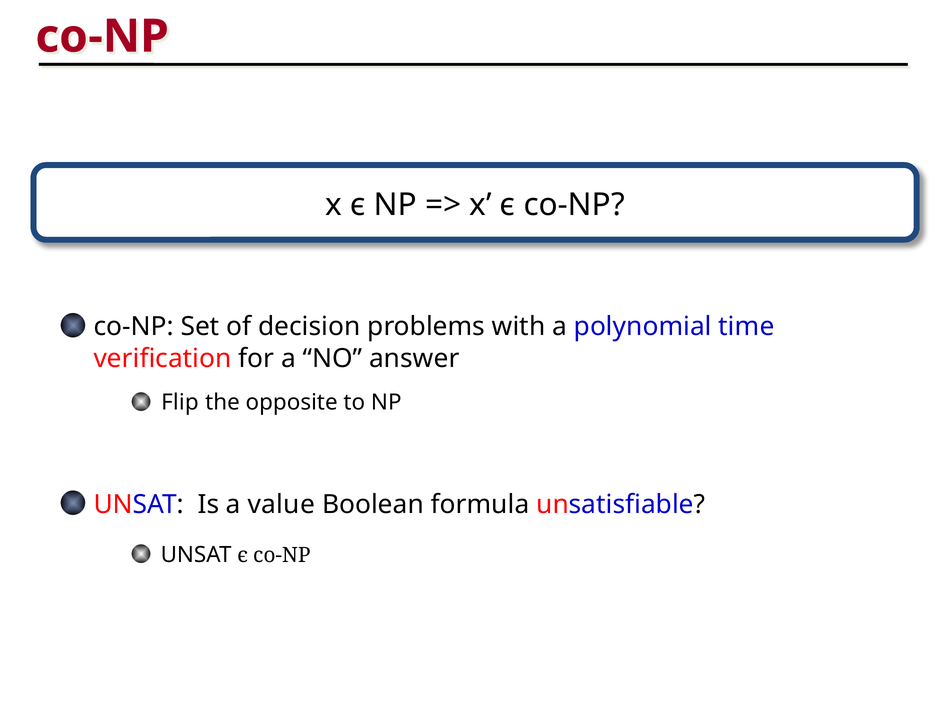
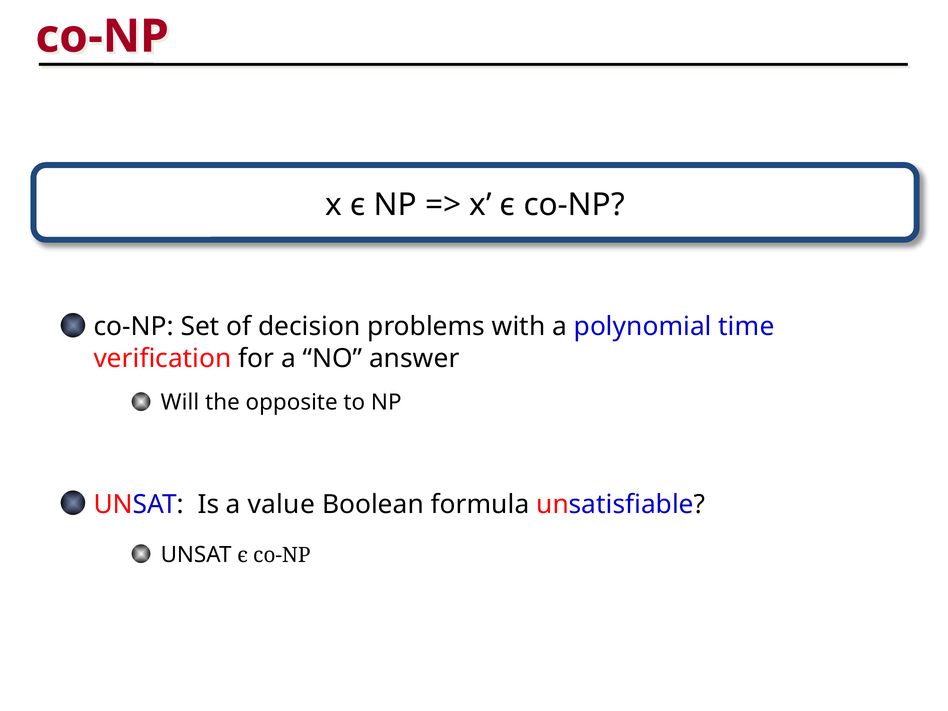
Flip: Flip -> Will (180, 403)
